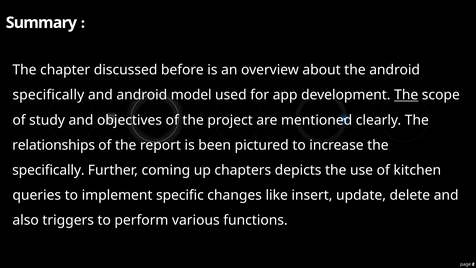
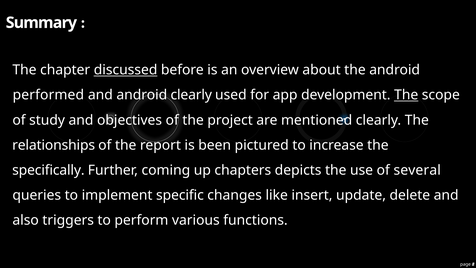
discussed underline: none -> present (126, 70)
specifically: specifically -> performed (48, 95)
android model: model -> clearly (191, 95)
kitchen: kitchen -> several (417, 170)
